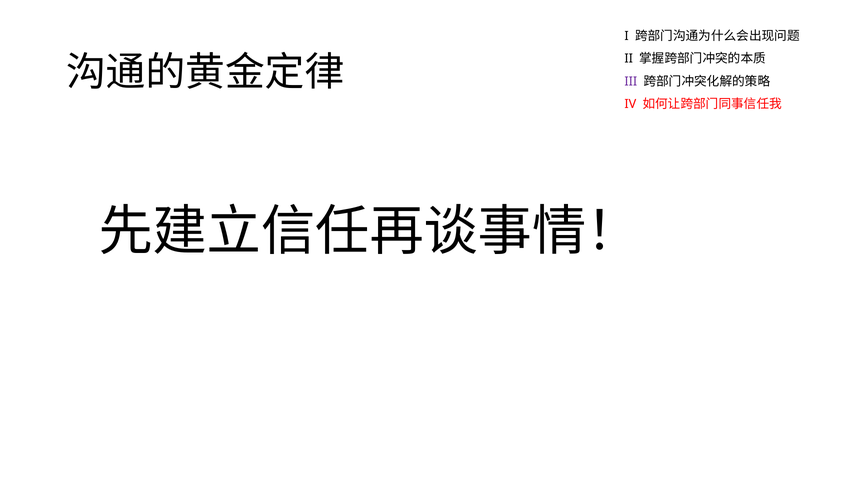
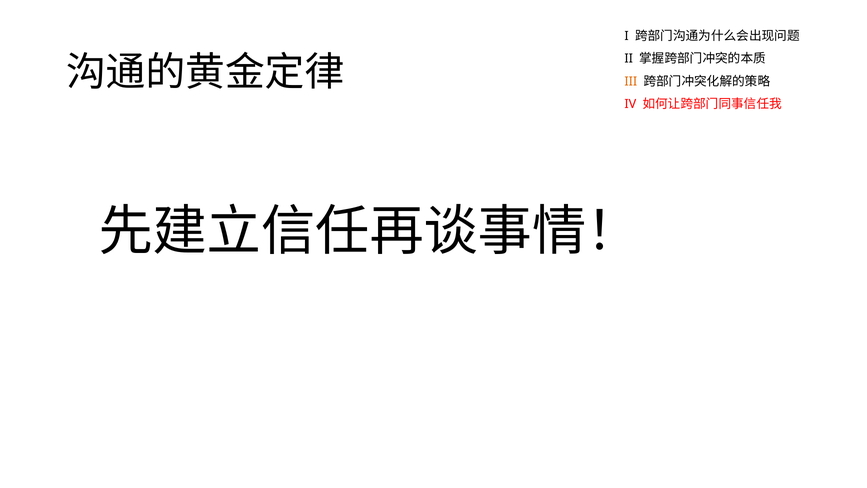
III colour: purple -> orange (631, 81)
